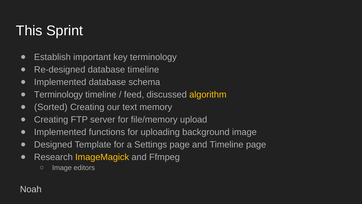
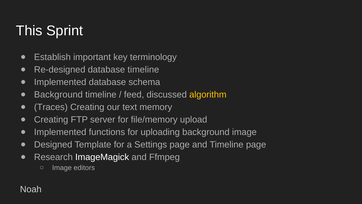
Terminology: Terminology -> Background (58, 94)
Sorted: Sorted -> Traces (51, 107)
ImageMagick colour: yellow -> white (102, 157)
